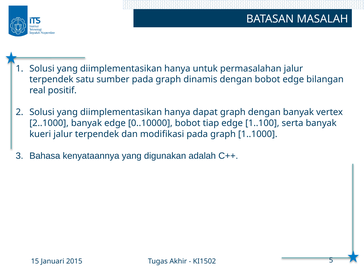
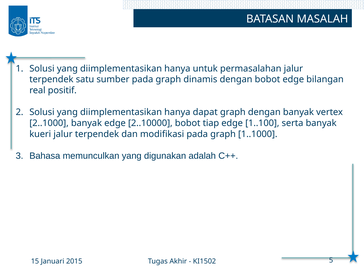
0..10000: 0..10000 -> 2..10000 (150, 123)
kenyataannya: kenyataannya -> memunculkan (91, 156)
